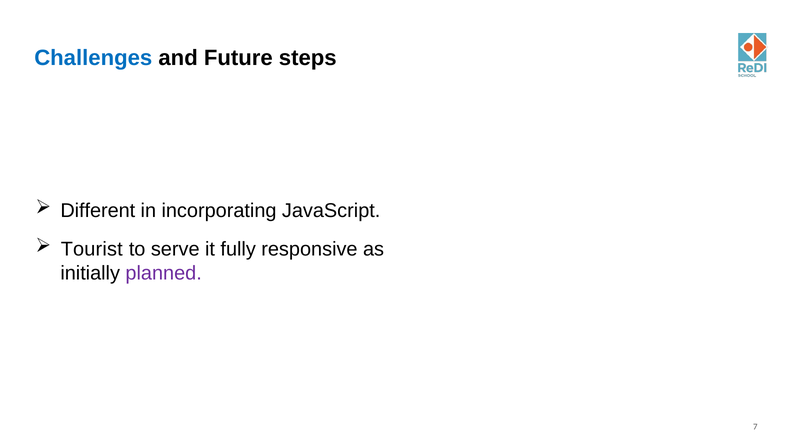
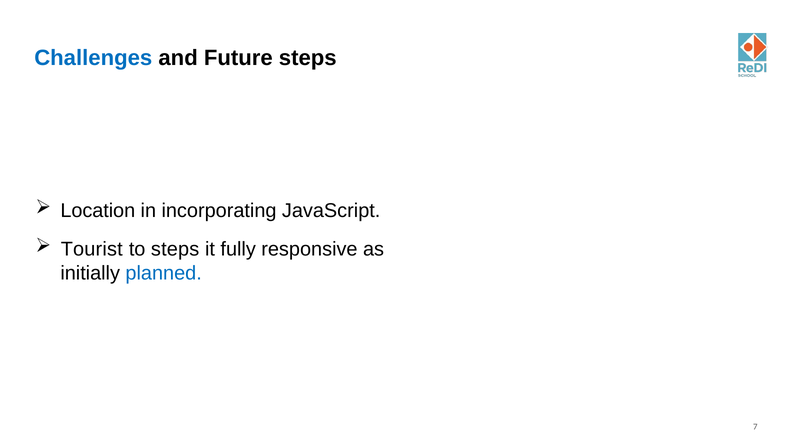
Different: Different -> Location (98, 210)
to serve: serve -> steps (175, 249)
planned colour: purple -> blue (164, 273)
